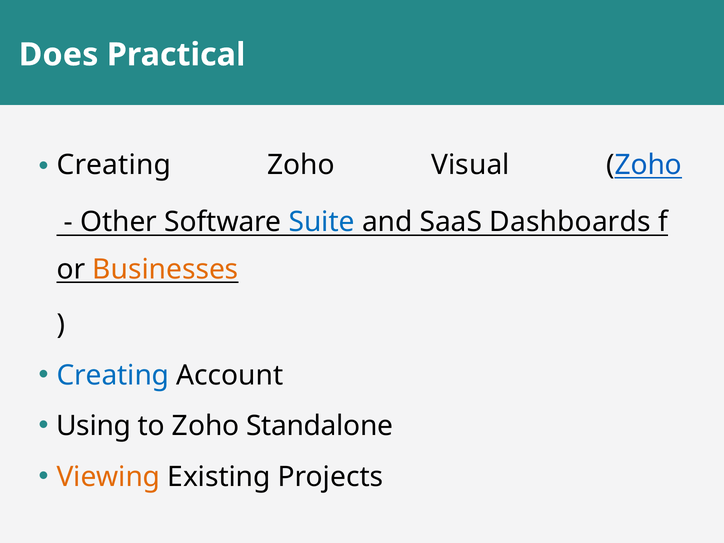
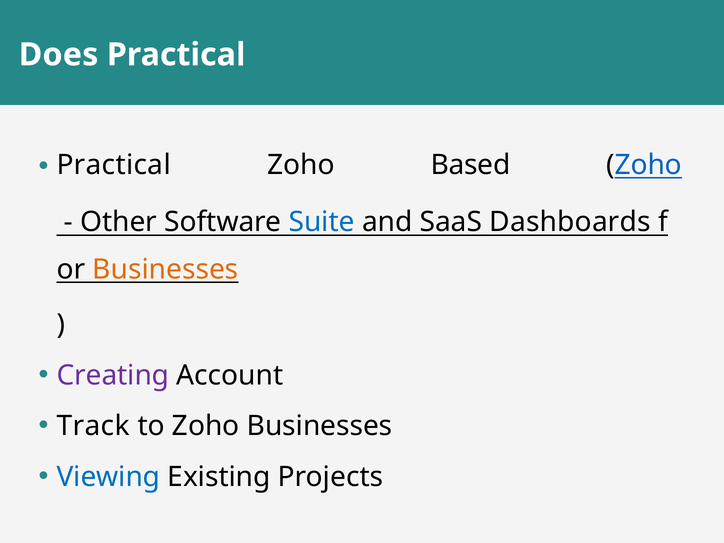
Creating: Creating -> Practical (114, 165)
Visual: Visual -> Based (471, 165)
Creating colour: blue -> purple (113, 375)
Using: Using -> Track (93, 426)
Zoho Standalone: Standalone -> Businesses (320, 426)
Viewing colour: orange -> blue (108, 477)
